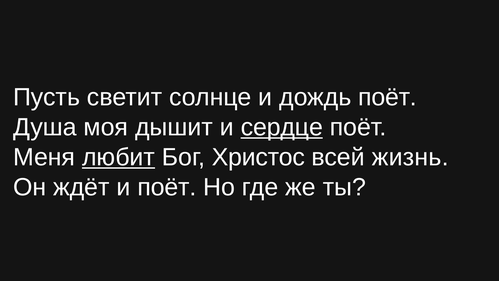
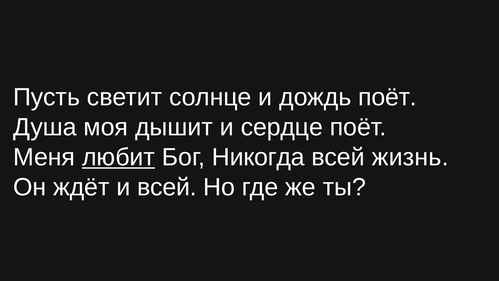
сердце underline: present -> none (282, 127)
Христос: Христос -> Никогда (258, 157)
и поёт: поёт -> всей (167, 187)
